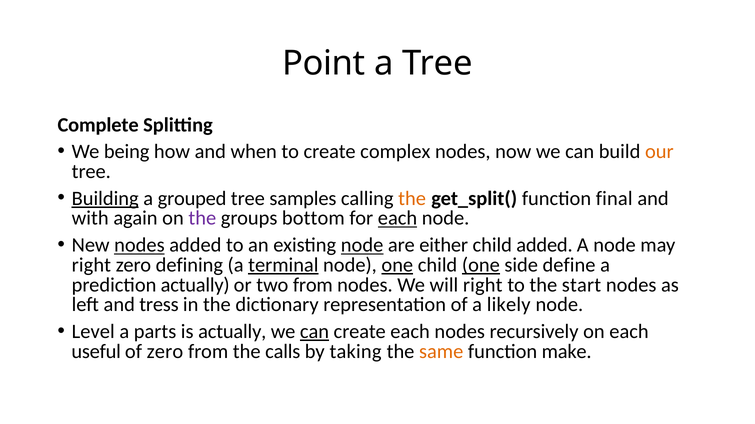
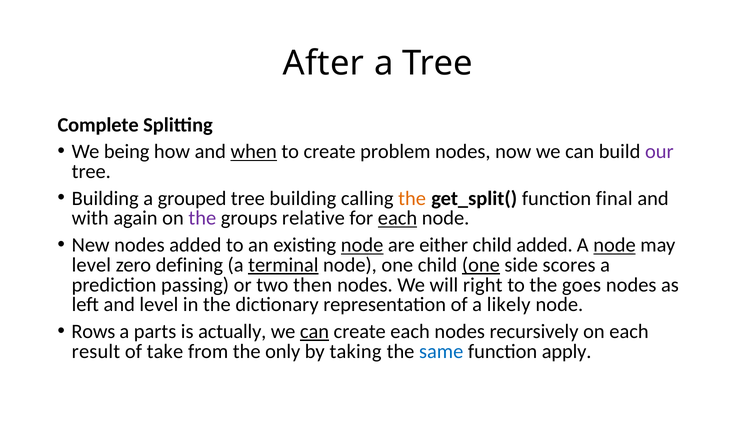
Point: Point -> After (323, 63)
when underline: none -> present (254, 152)
complex: complex -> problem (395, 152)
our colour: orange -> purple (659, 152)
Building underline: present -> none (105, 199)
tree samples: samples -> building (303, 199)
bottom: bottom -> relative (313, 219)
nodes underline: present -> none (139, 246)
node underline: none -> present (614, 246)
right: right -> level (91, 265)
one underline: present -> none (397, 265)
define: define -> scores (569, 265)
prediction actually: actually -> passing (195, 285)
two from: from -> then (313, 285)
start: start -> goes (581, 285)
and tress: tress -> level (159, 305)
Level: Level -> Rows (93, 332)
useful: useful -> result (96, 352)
of zero: zero -> take (165, 352)
calls: calls -> only (283, 352)
same colour: orange -> blue (441, 352)
make: make -> apply (567, 352)
